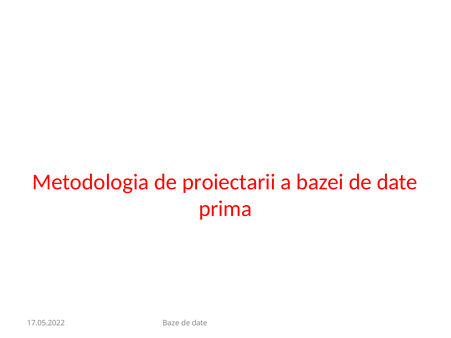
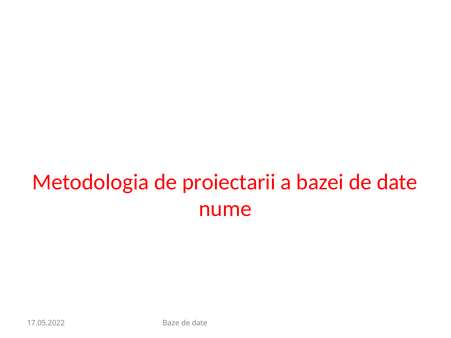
prima: prima -> nume (225, 209)
